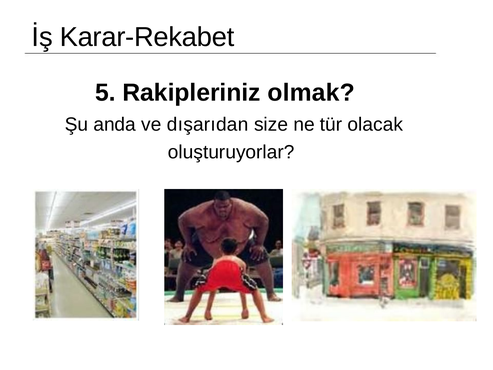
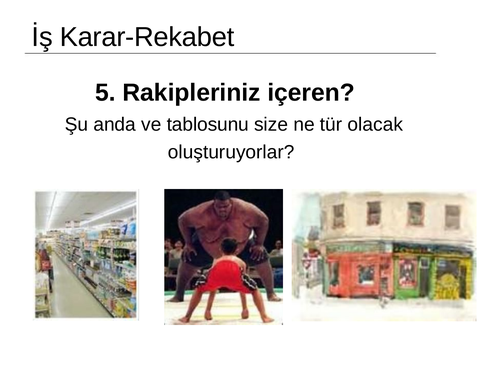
olmak: olmak -> içeren (311, 92)
dışarıdan: dışarıdan -> tablosunu (208, 124)
